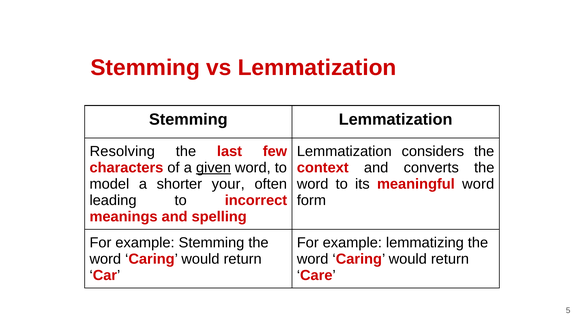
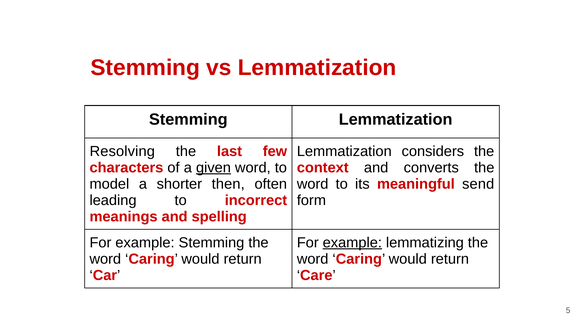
your: your -> then (228, 184)
meaningful word: word -> send (478, 184)
example underline: none -> present (352, 243)
